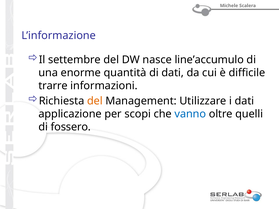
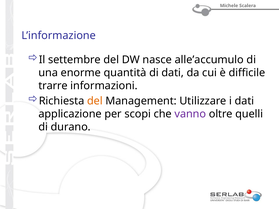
line’accumulo: line’accumulo -> alle’accumulo (209, 60)
vanno colour: blue -> purple (190, 114)
fossero: fossero -> durano (71, 127)
